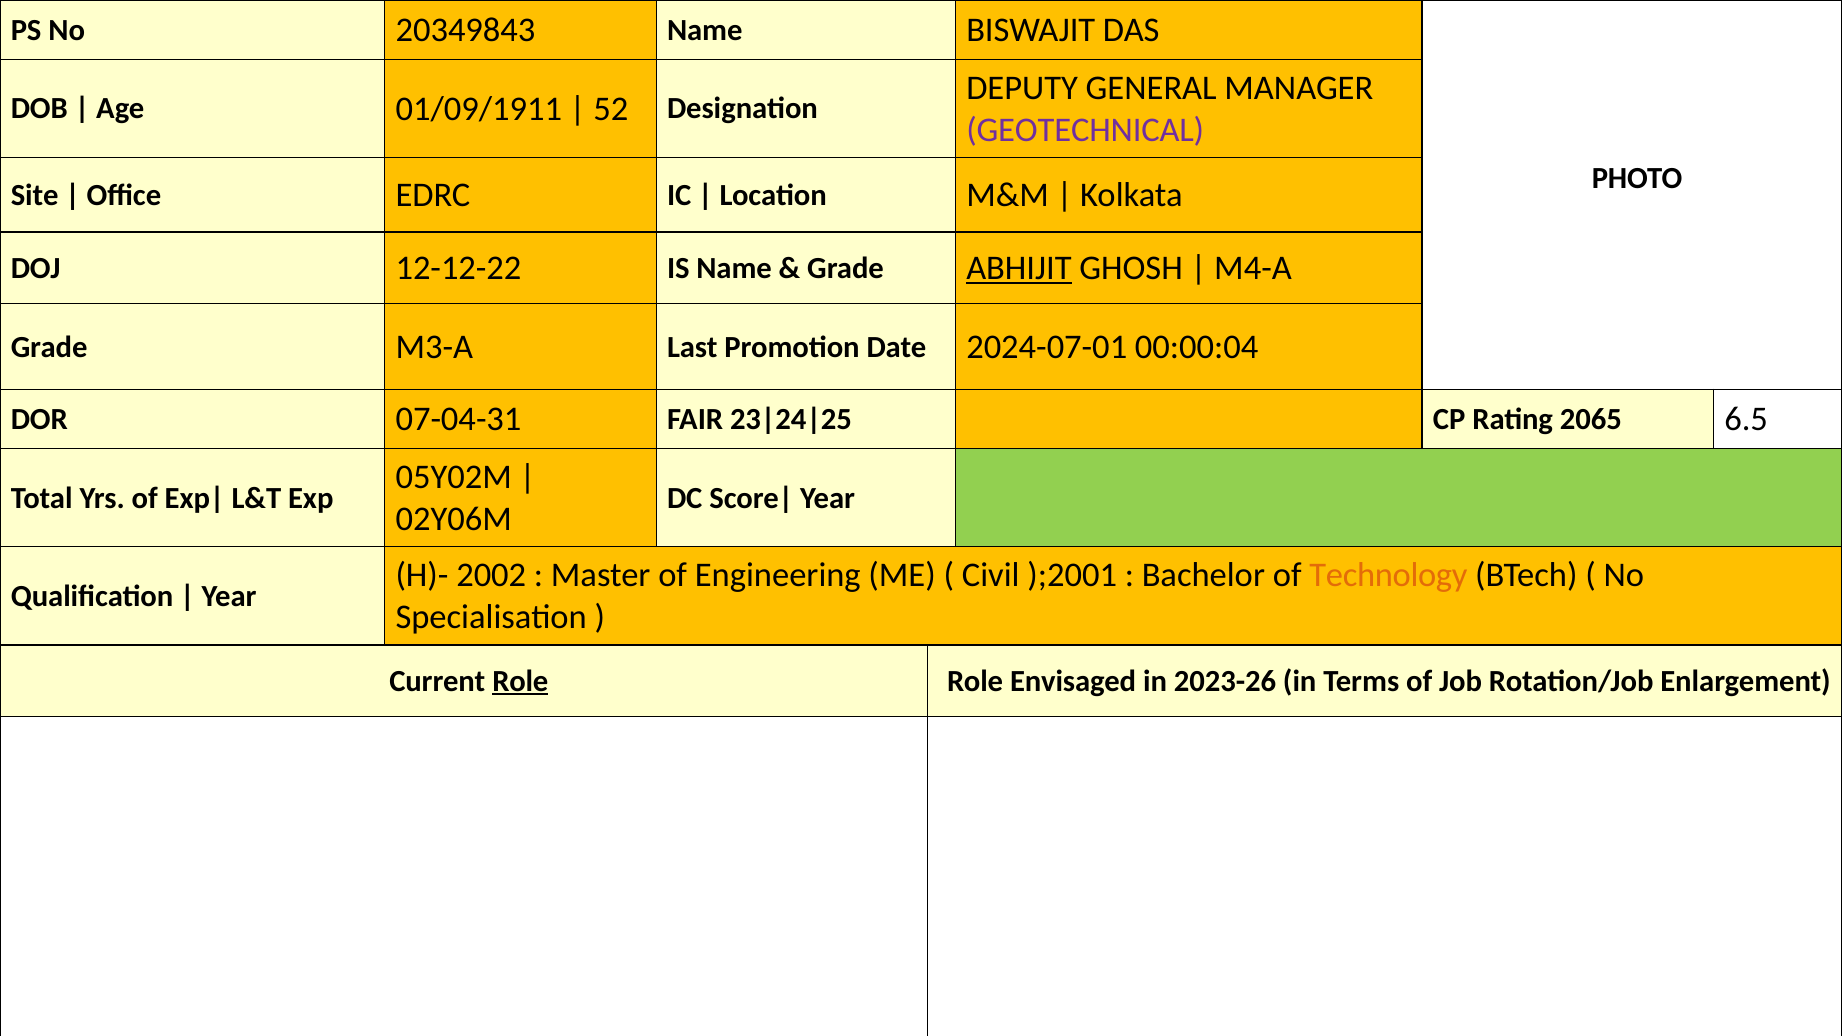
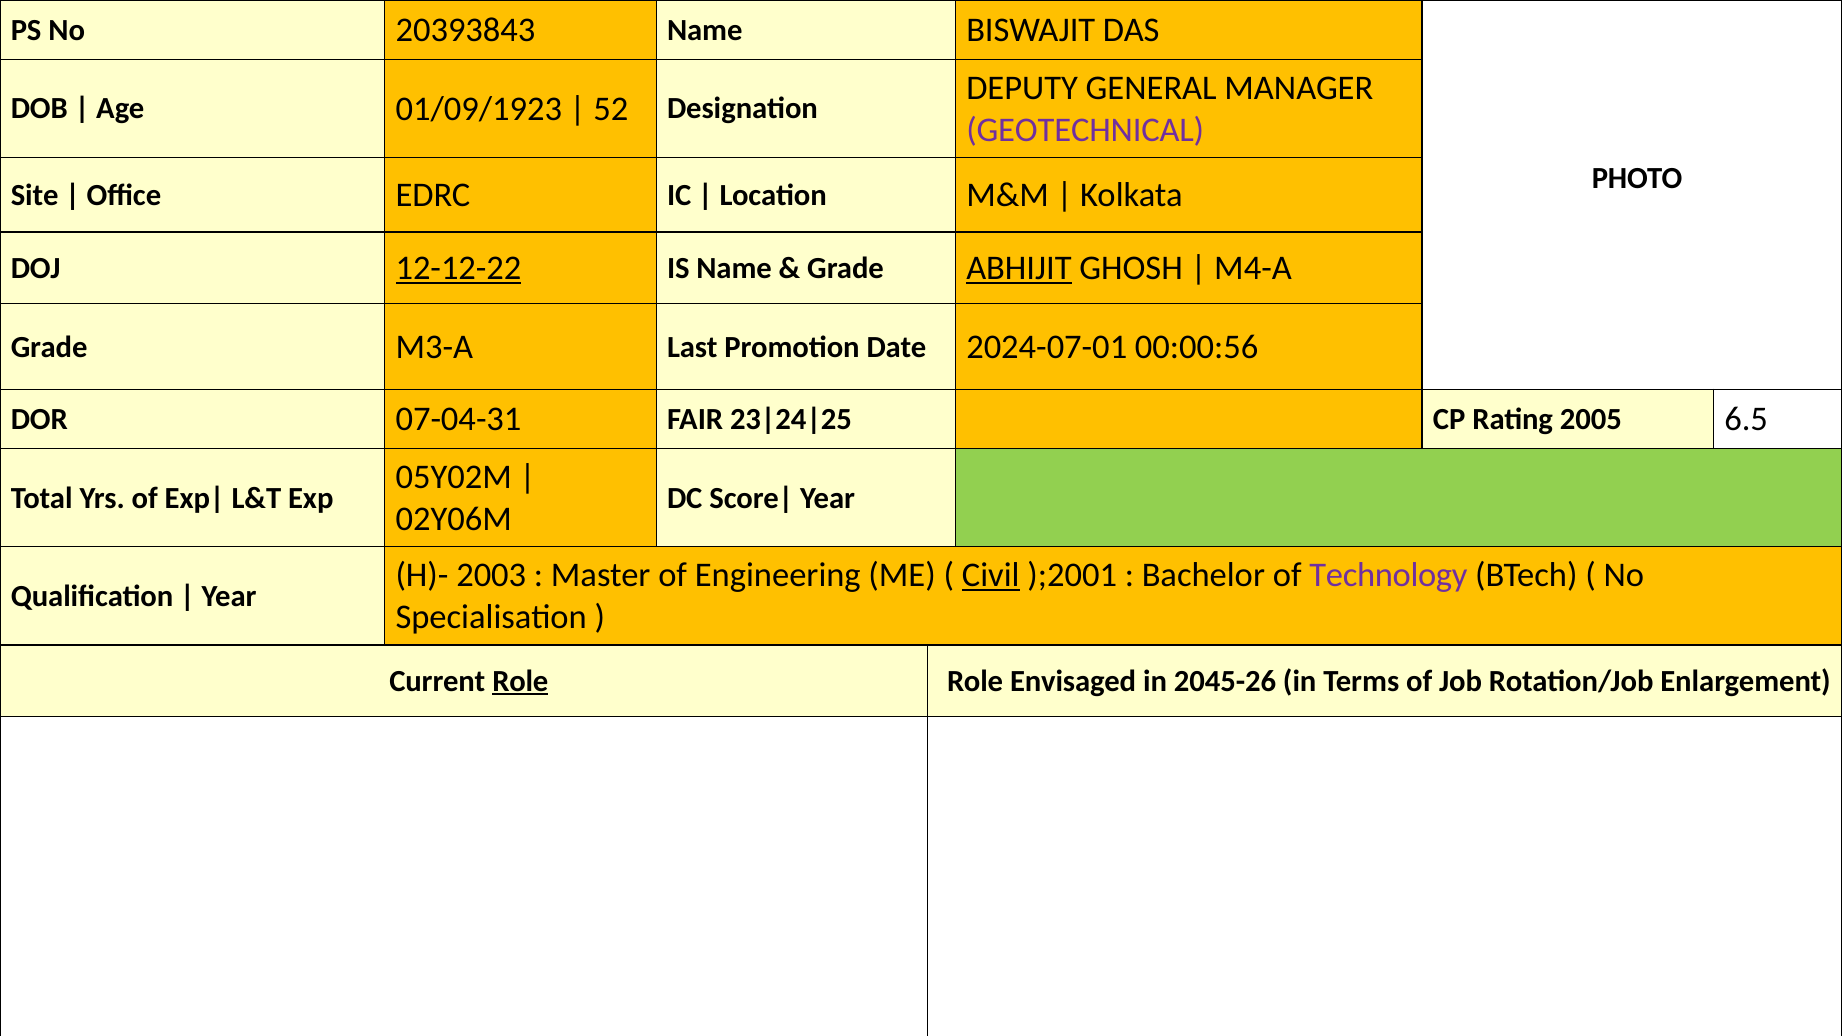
20349843: 20349843 -> 20393843 (465, 30)
01/09/1911: 01/09/1911 -> 01/09/1923 (479, 109)
12-12-22 underline: none -> present (458, 268)
00:00:04: 00:00:04 -> 00:00:56 (1197, 347)
2065: 2065 -> 2005 (1591, 419)
2002: 2002 -> 2003 (491, 575)
Civil underline: none -> present (991, 575)
Technology colour: orange -> purple (1388, 575)
2023-26: 2023-26 -> 2045-26 (1225, 681)
